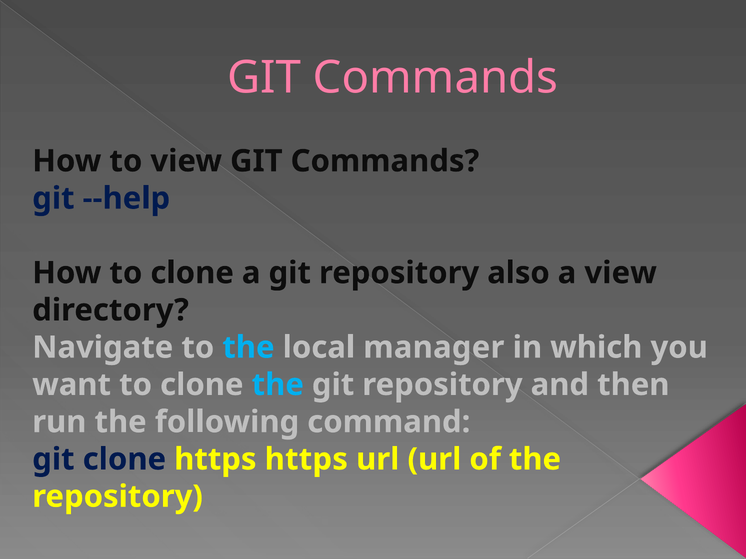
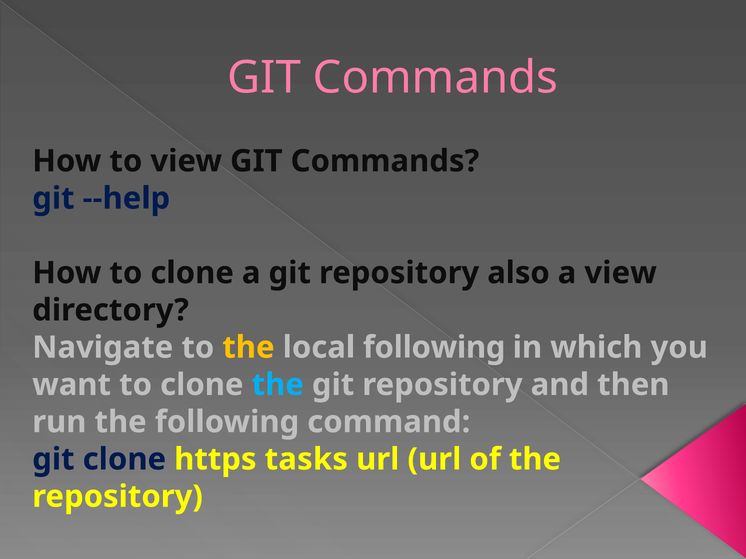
the colour: light blue -> yellow (248, 348)
local manager: manager -> following (434, 348)
https https: https -> tasks (306, 460)
